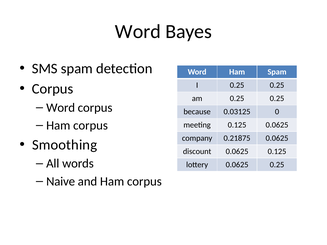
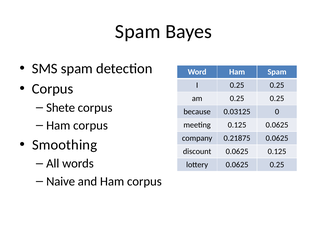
Word: Word -> Spam (138, 32)
Word: Word -> Shete (61, 108)
